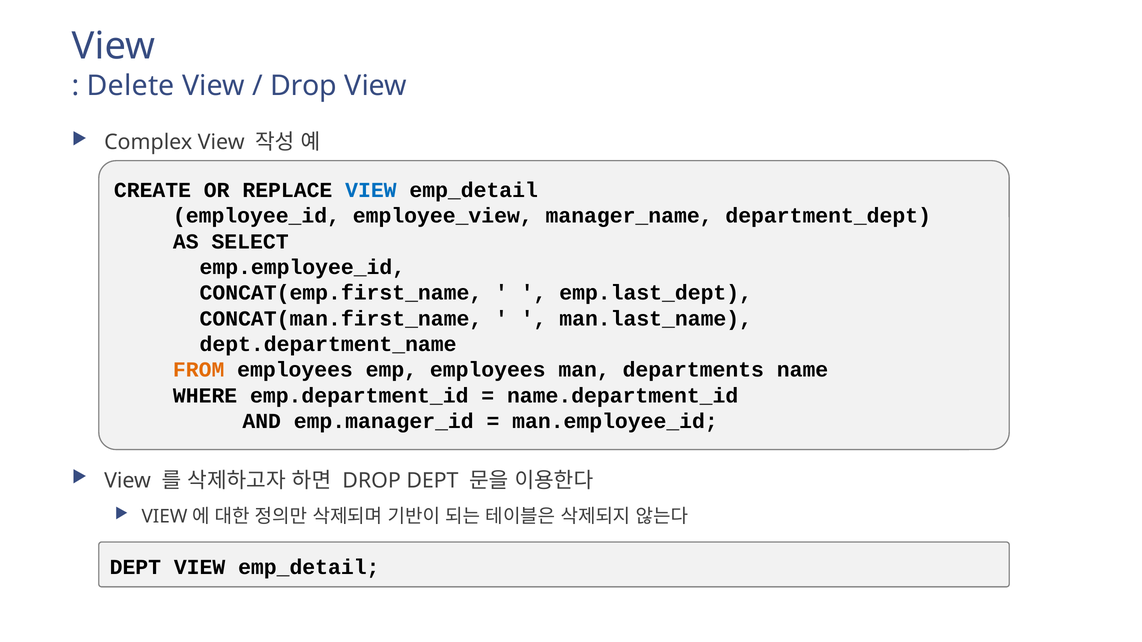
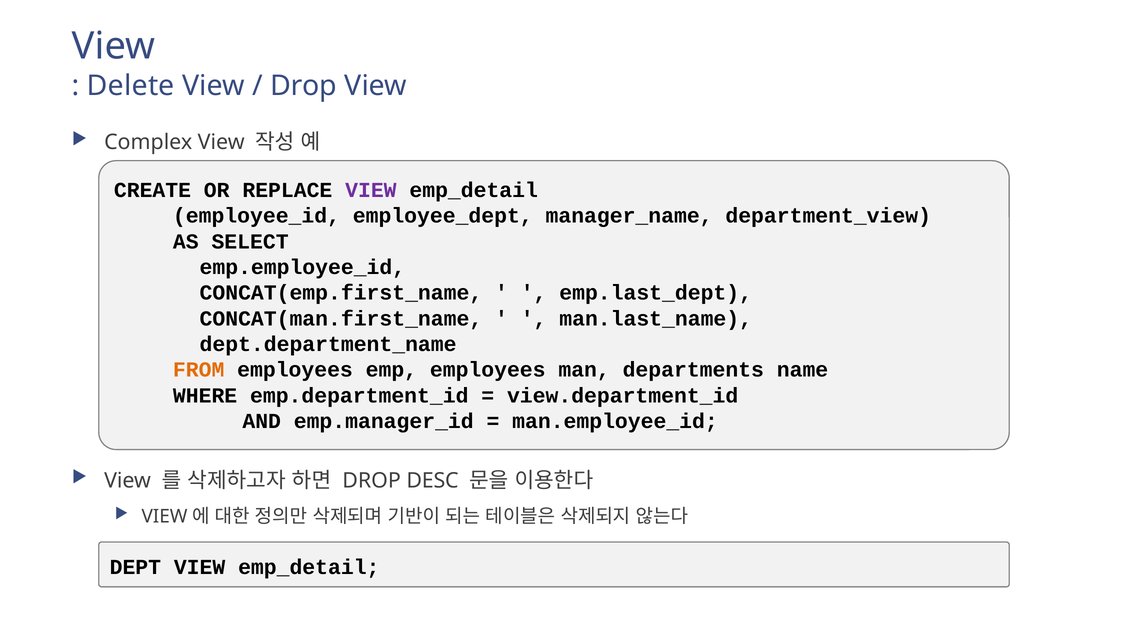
VIEW colour: blue -> purple (371, 190)
employee_view: employee_view -> employee_dept (443, 216)
department_dept: department_dept -> department_view (828, 216)
name.department_id: name.department_id -> view.department_id (623, 396)
DROP DEPT: DEPT -> DESC (432, 481)
